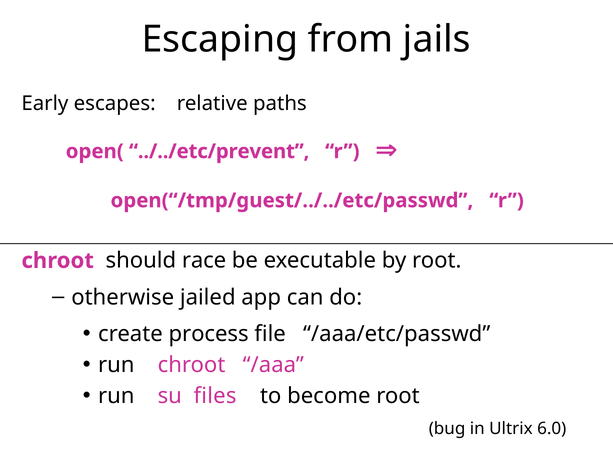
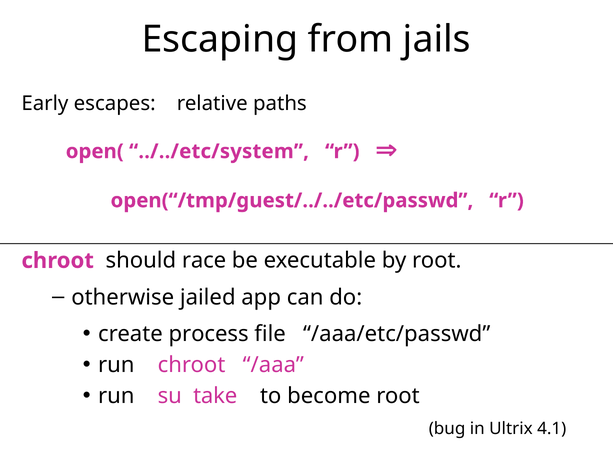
../../etc/prevent: ../../etc/prevent -> ../../etc/system (219, 151)
files: files -> take (215, 396)
6.0: 6.0 -> 4.1 (552, 428)
